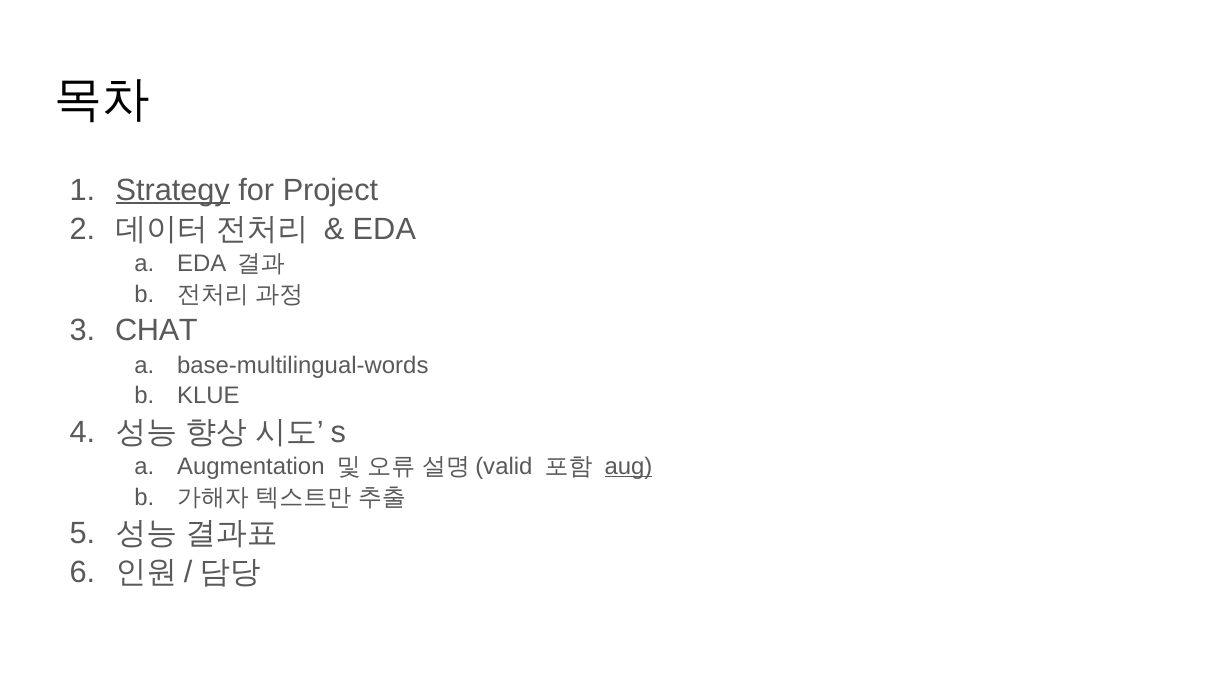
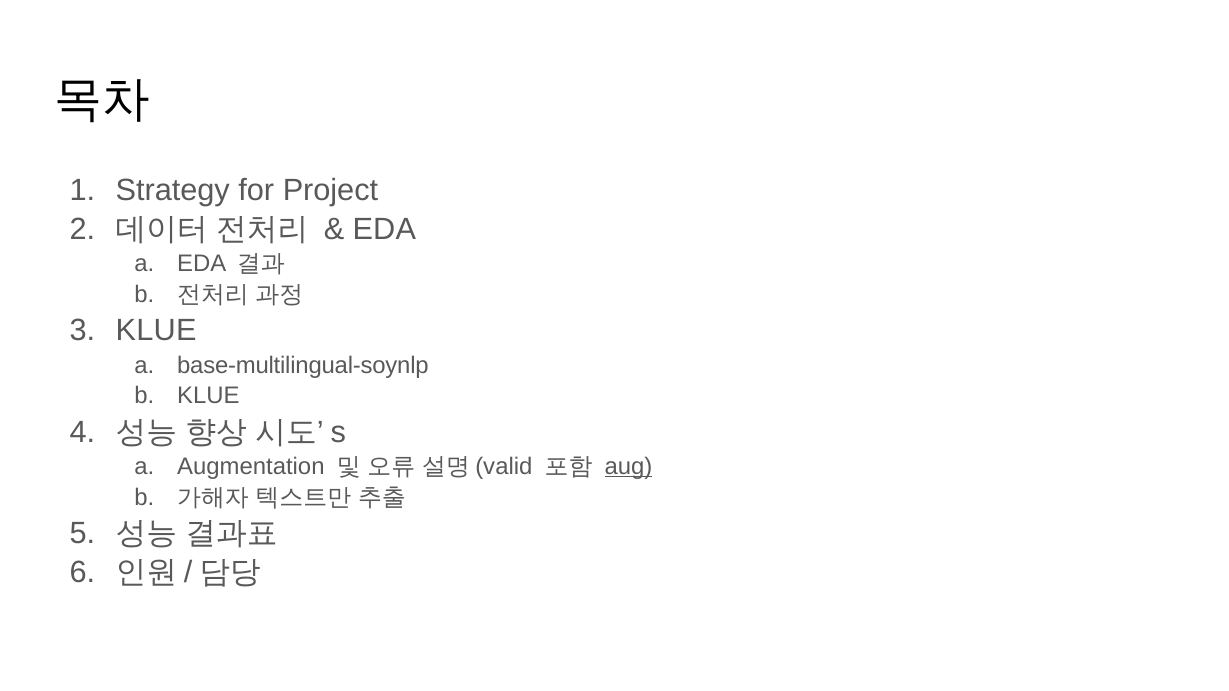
Strategy underline: present -> none (173, 190)
CHAT: CHAT -> KLUE (156, 331)
base-multilingual-words: base-multilingual-words -> base-multilingual-soynlp (303, 365)
